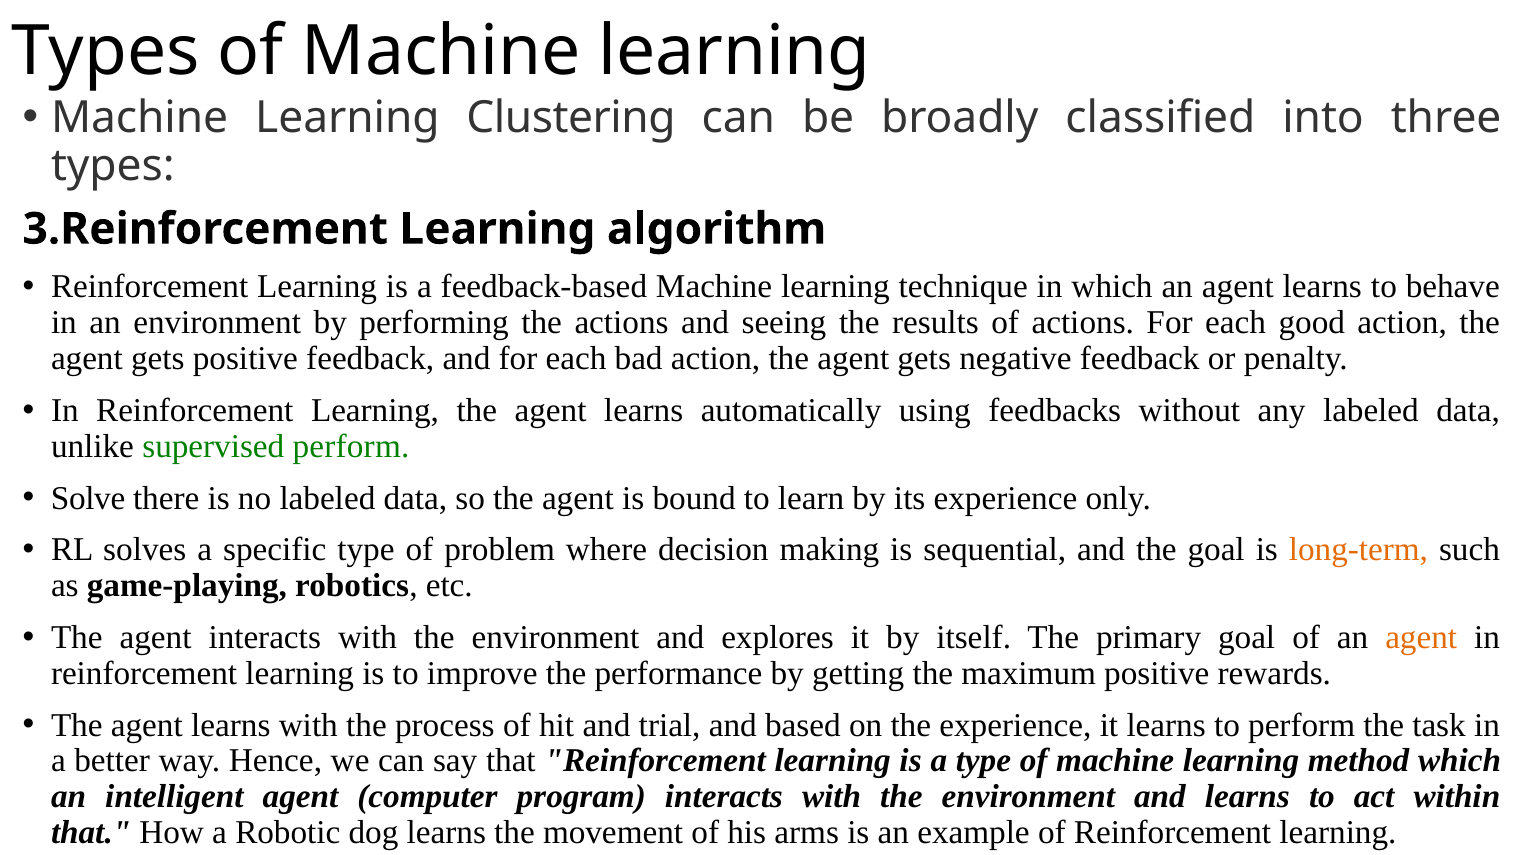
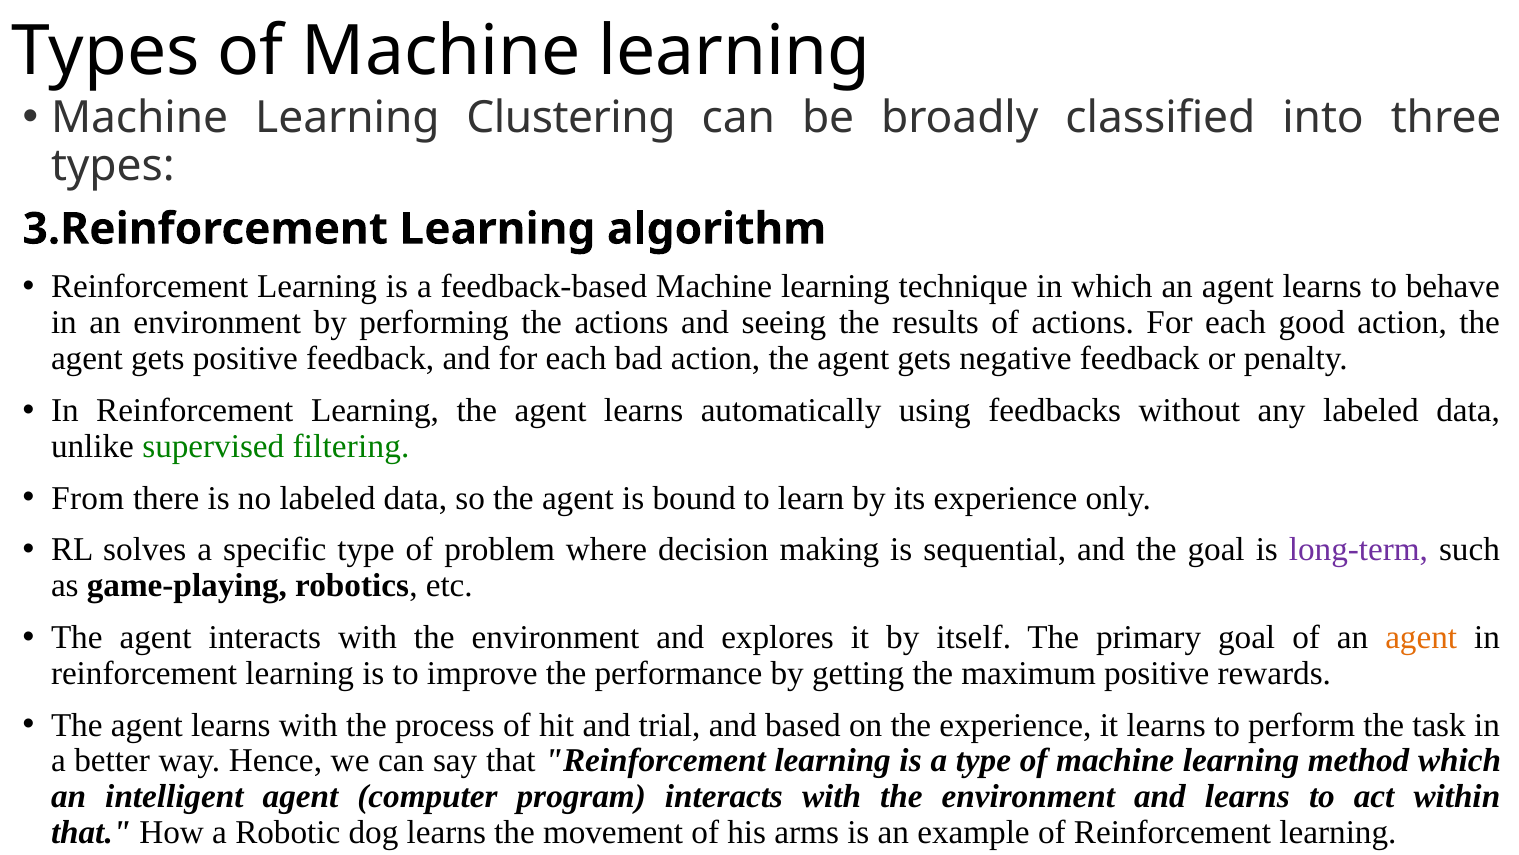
supervised perform: perform -> filtering (351, 446)
Solve: Solve -> From (88, 498)
long-term colour: orange -> purple (1358, 549)
